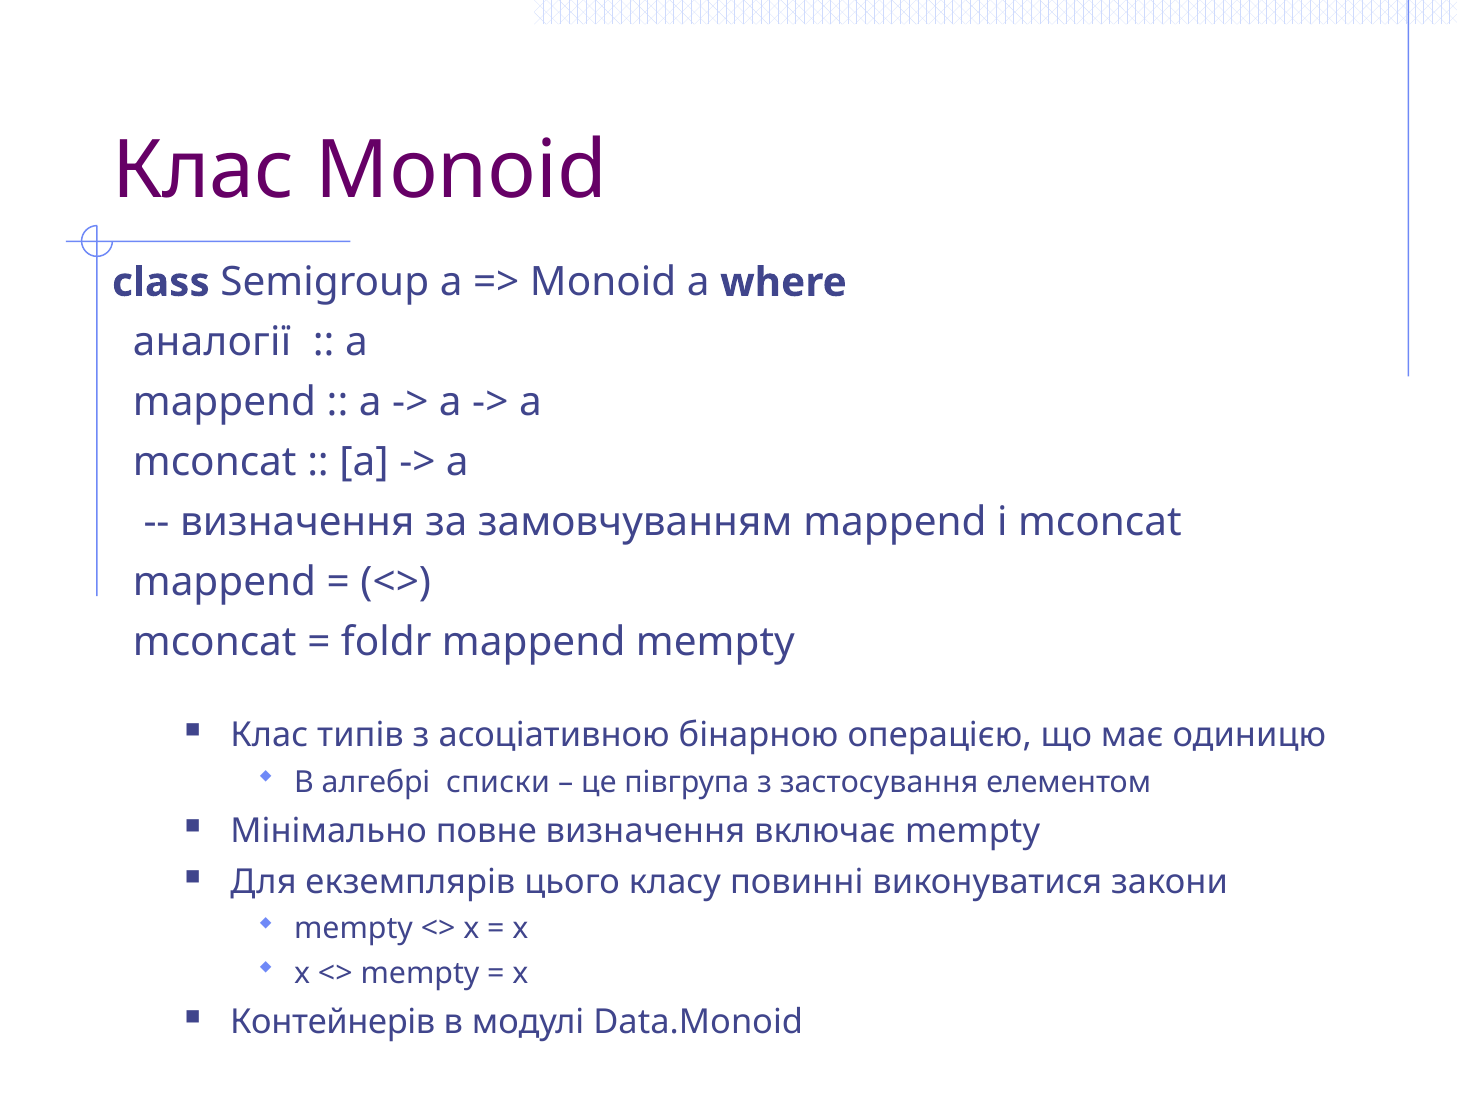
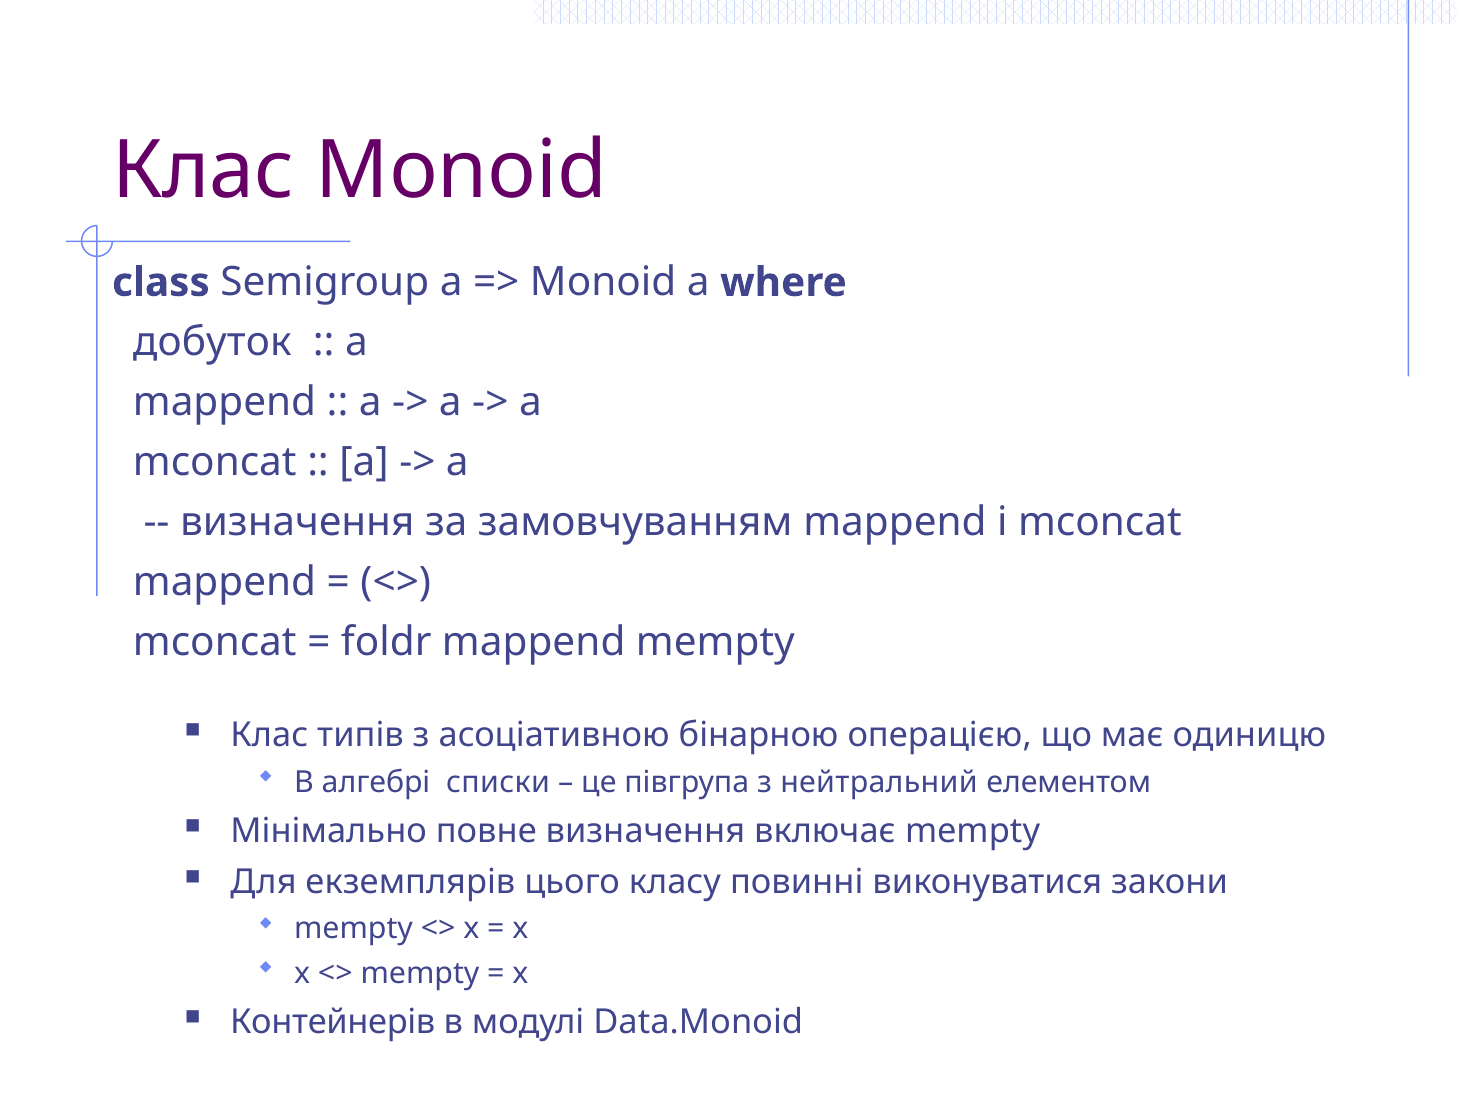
аналогії: аналогії -> добуток (212, 342)
застосування: застосування -> нейтральний (879, 782)
